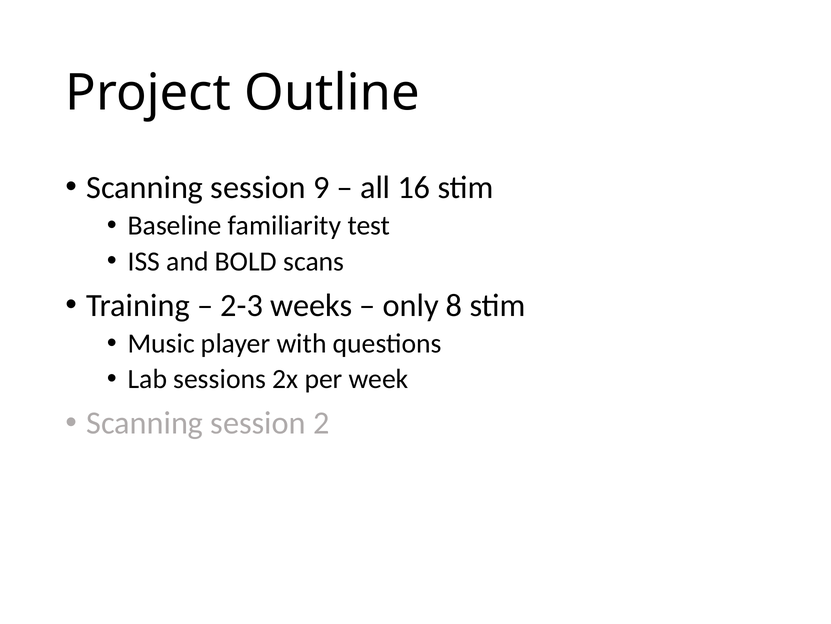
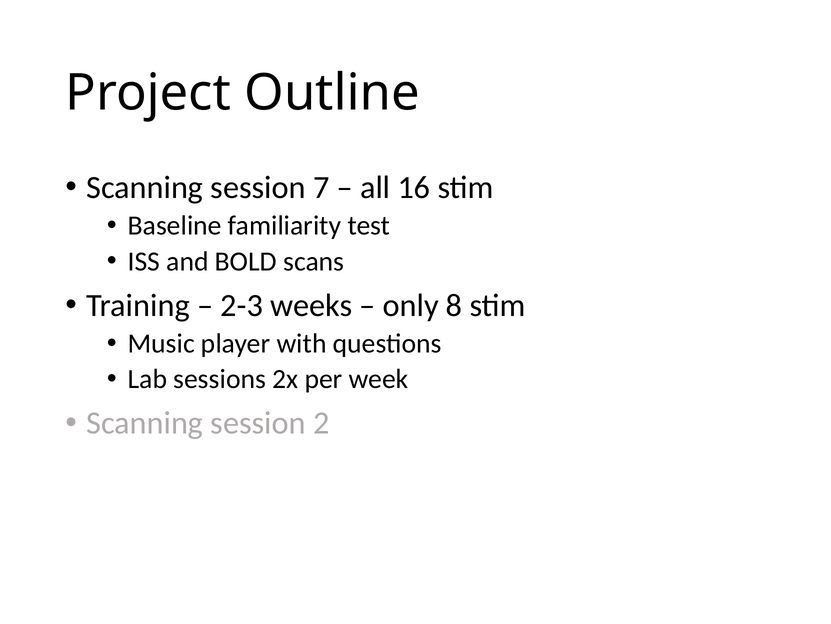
9: 9 -> 7 (321, 187)
